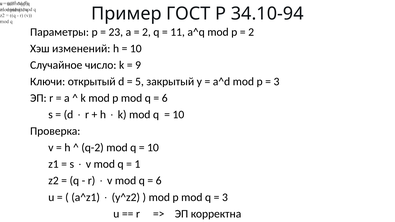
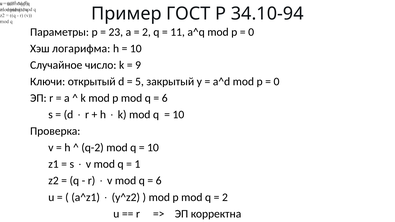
2: 2 -> 0 (251, 32)
изменений: изменений -> логарифма (81, 49)
3: 3 -> 0 (276, 82)
3: 3 -> 2 (225, 197)
